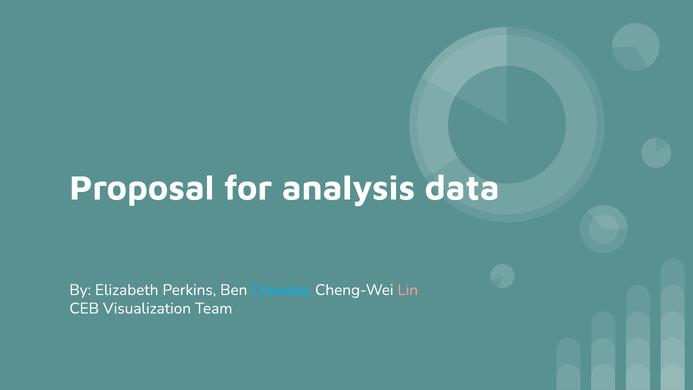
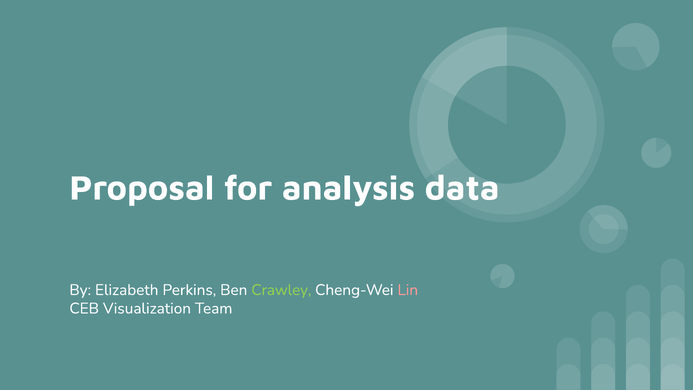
Crawley colour: light blue -> light green (281, 290)
